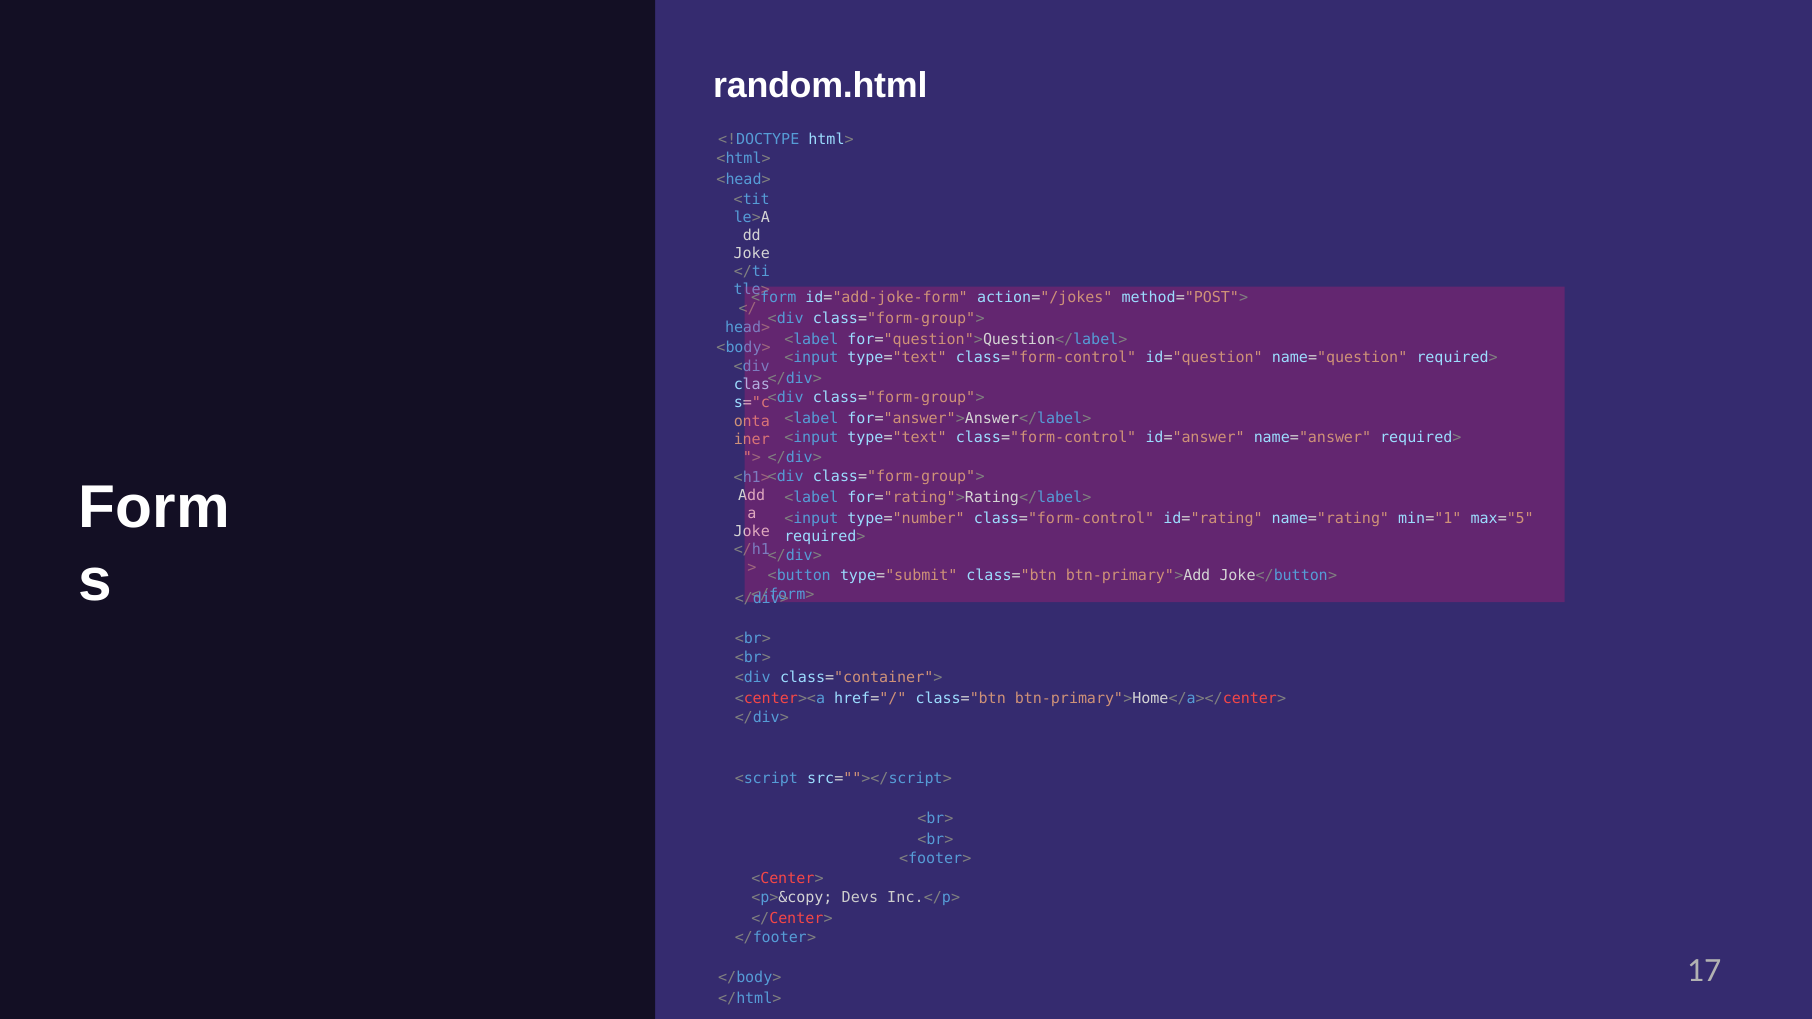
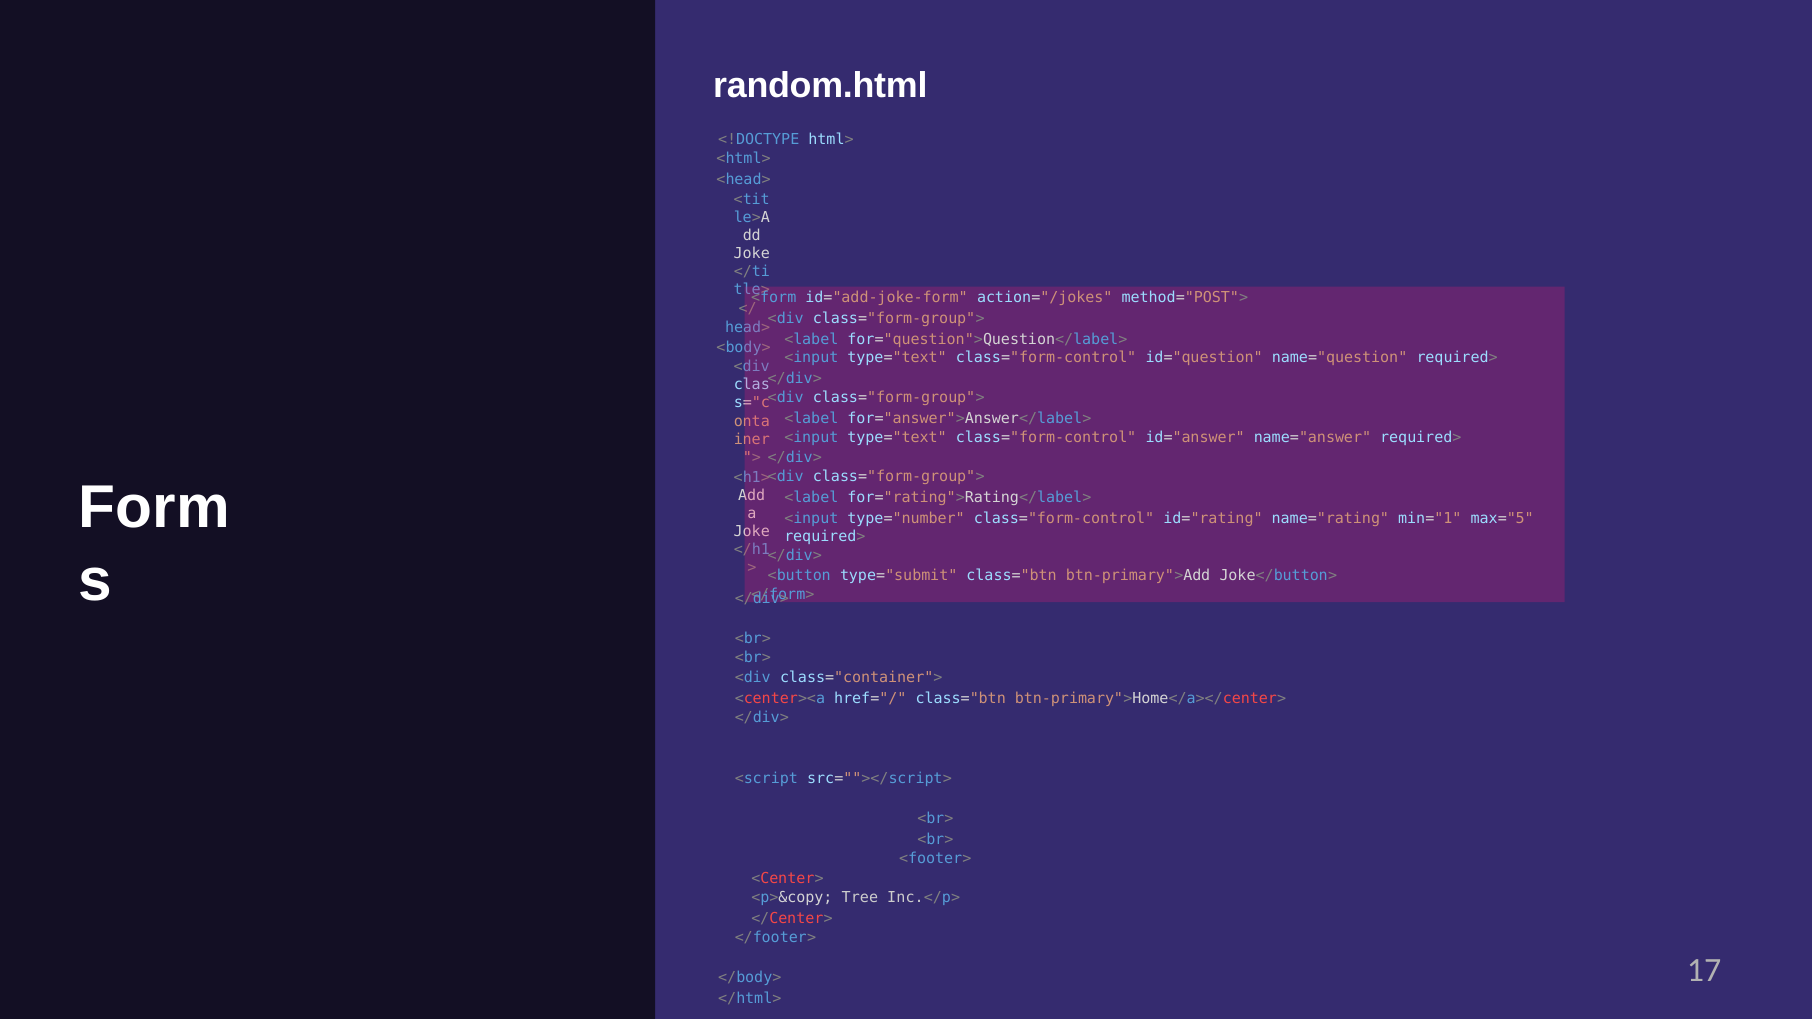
Devs: Devs -> Tree (860, 898)
